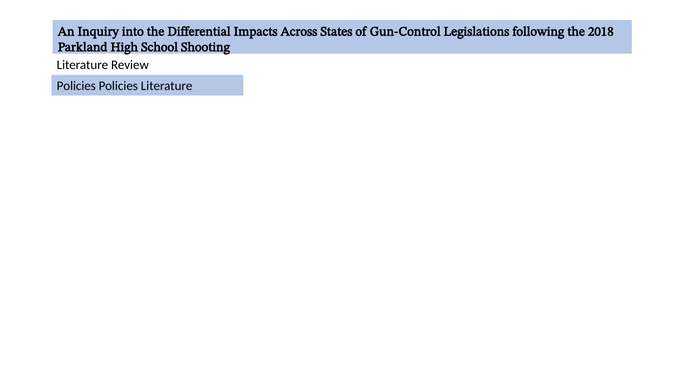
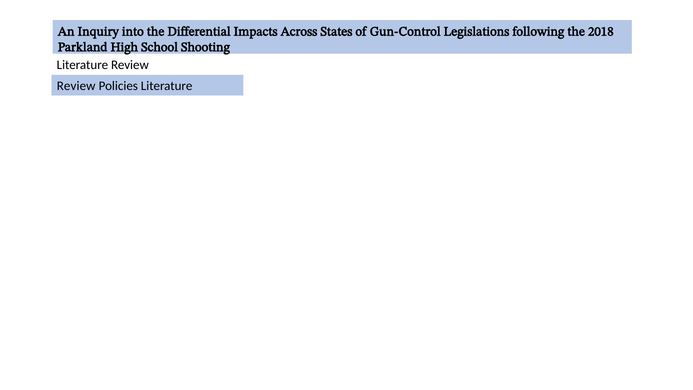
Policies: Policies -> Review (76, 86)
